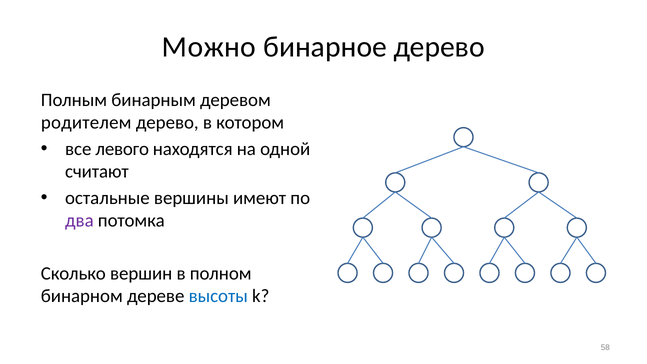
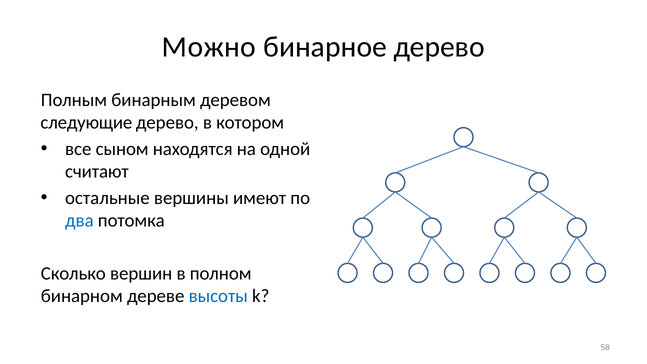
родителем: родителем -> следующие (86, 123)
левого: левого -> сыном (122, 149)
два colour: purple -> blue (79, 221)
